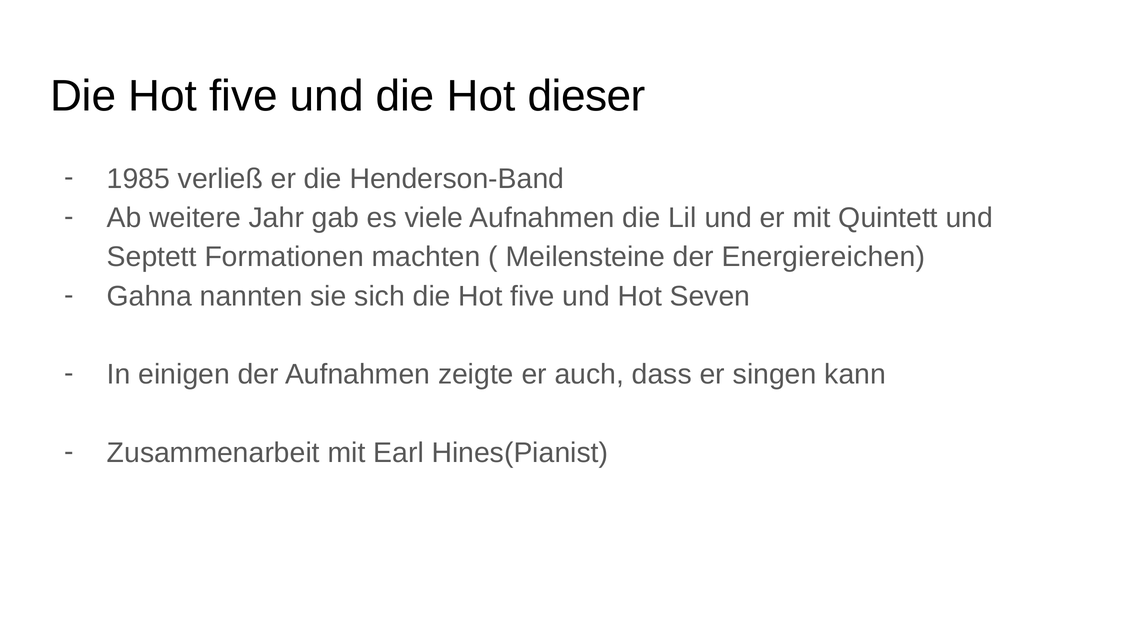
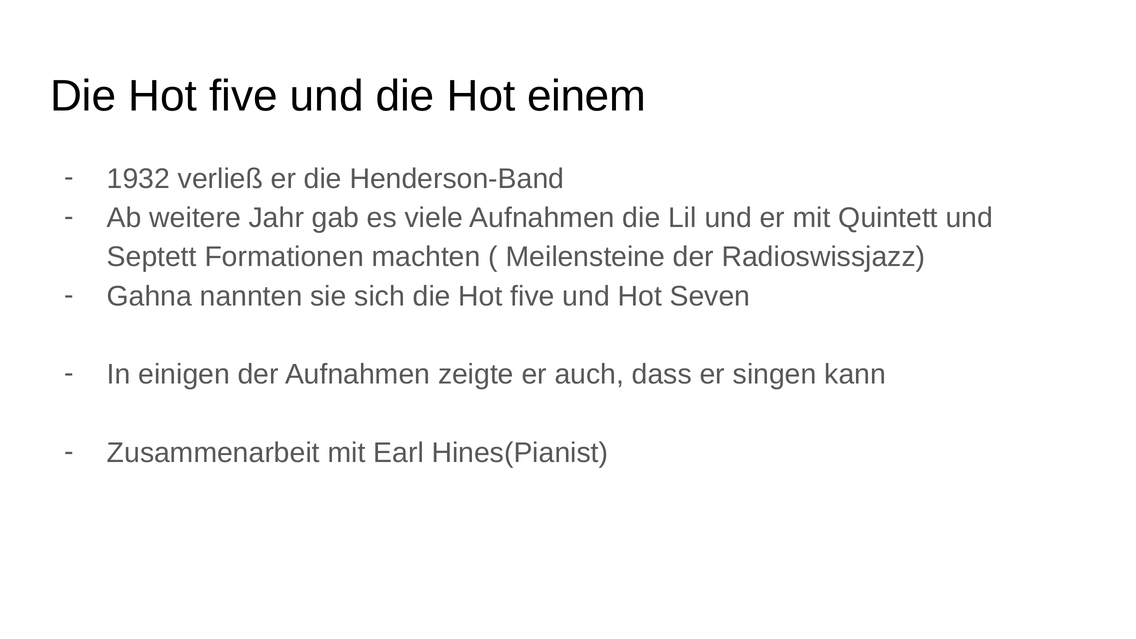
dieser: dieser -> einem (587, 96)
1985: 1985 -> 1932 (138, 179)
Energiereichen: Energiereichen -> Radioswissjazz (823, 257)
